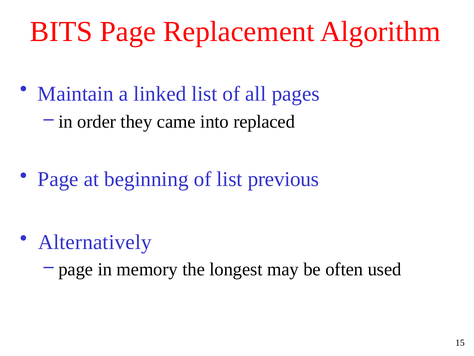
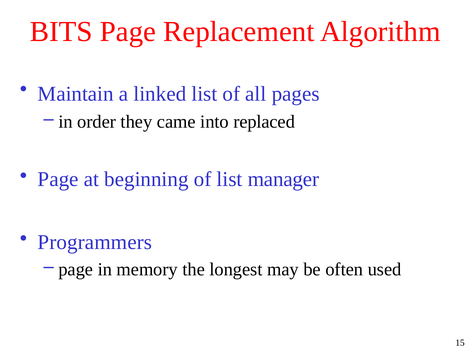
previous: previous -> manager (283, 179)
Alternatively: Alternatively -> Programmers (95, 242)
